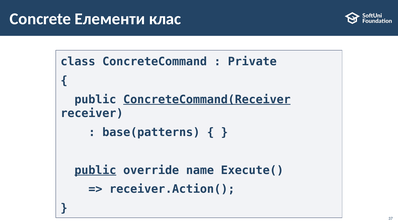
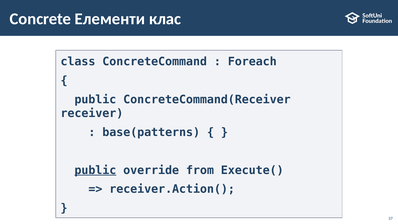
Private: Private -> Foreach (252, 62)
ConcreteCommand(Receiver underline: present -> none (207, 99)
name: name -> from (200, 170)
